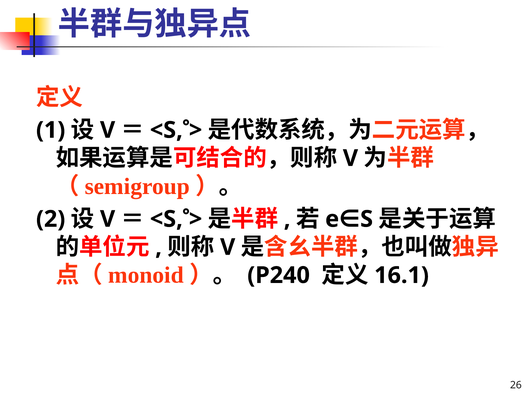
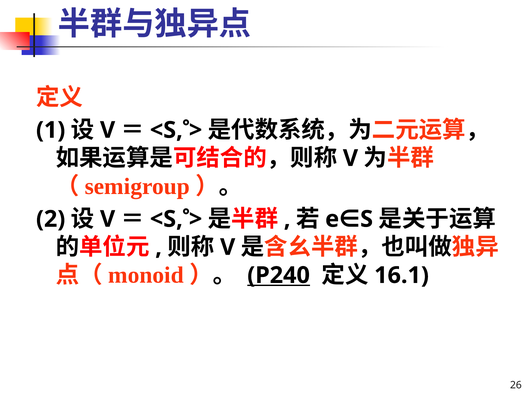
P240 underline: none -> present (279, 275)
